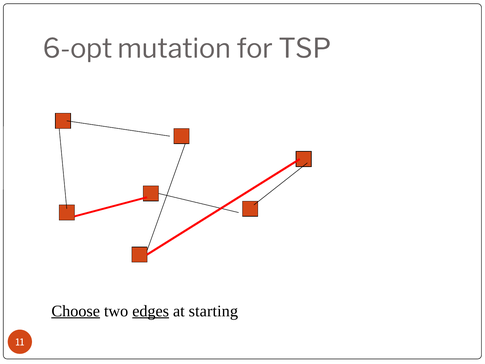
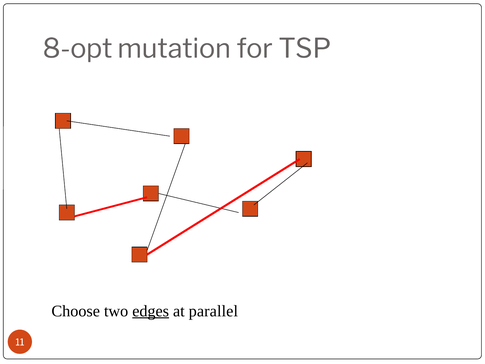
6-opt: 6-opt -> 8-opt (77, 49)
Choose underline: present -> none (76, 311)
starting: starting -> parallel (213, 311)
